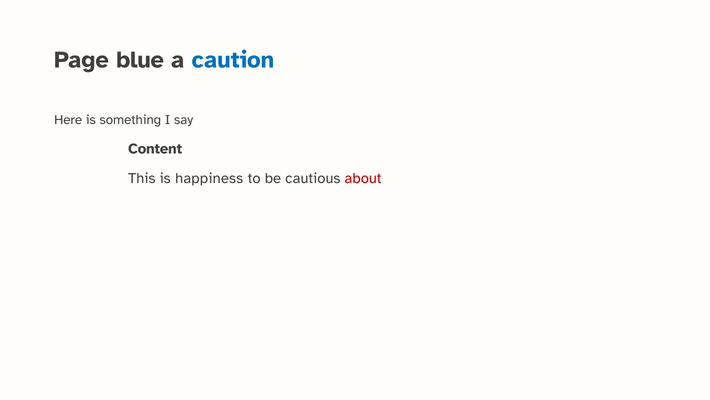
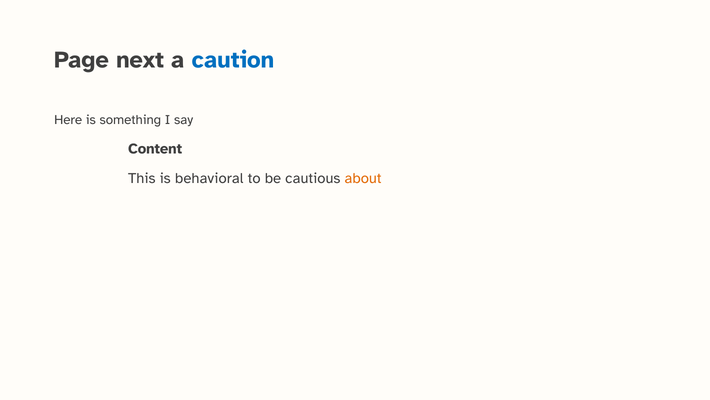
blue: blue -> next (140, 60)
happiness: happiness -> behavioral (209, 178)
about colour: red -> orange (363, 178)
